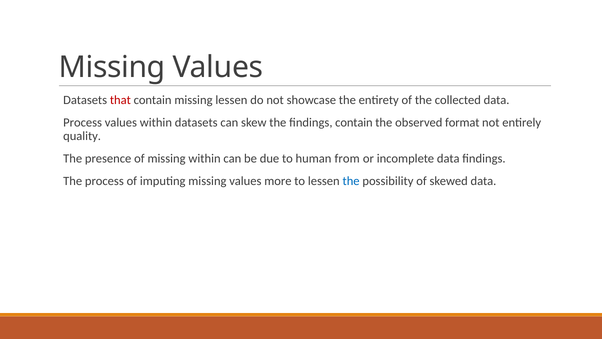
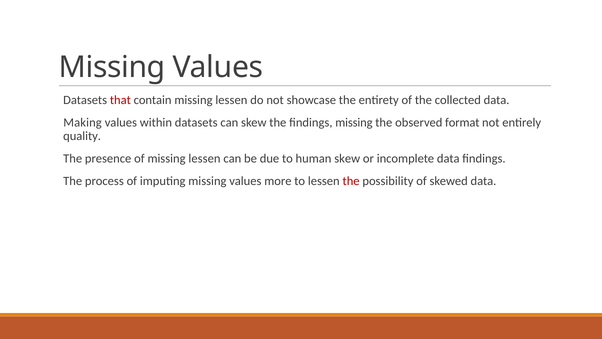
Process: Process -> Making (83, 122)
findings contain: contain -> missing (354, 122)
of missing within: within -> lessen (205, 158)
human from: from -> skew (347, 158)
the colour: blue -> red (351, 181)
